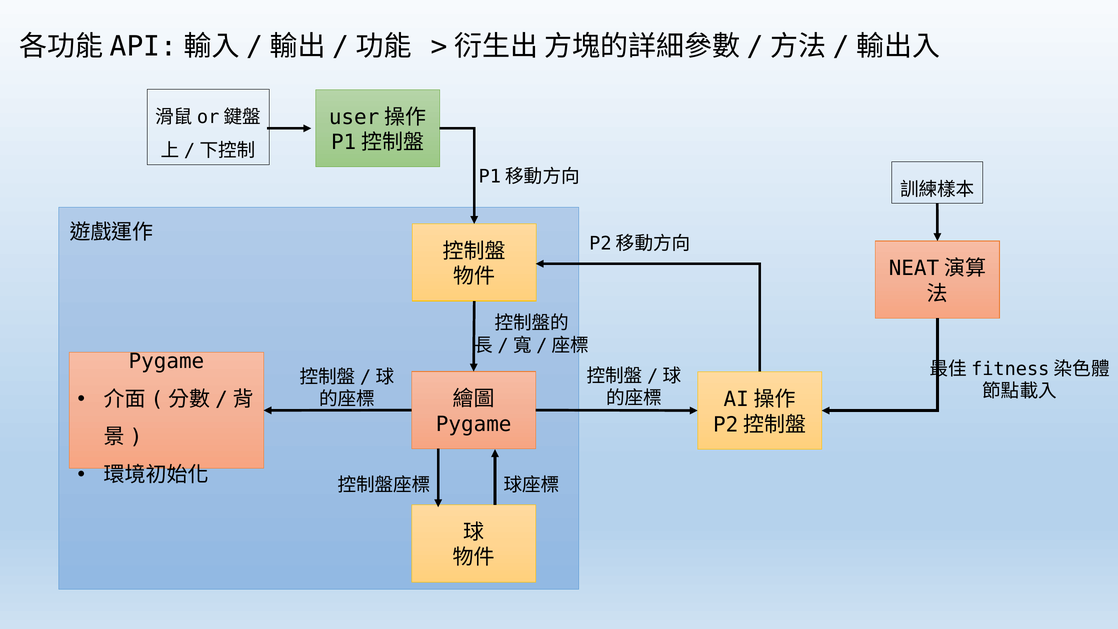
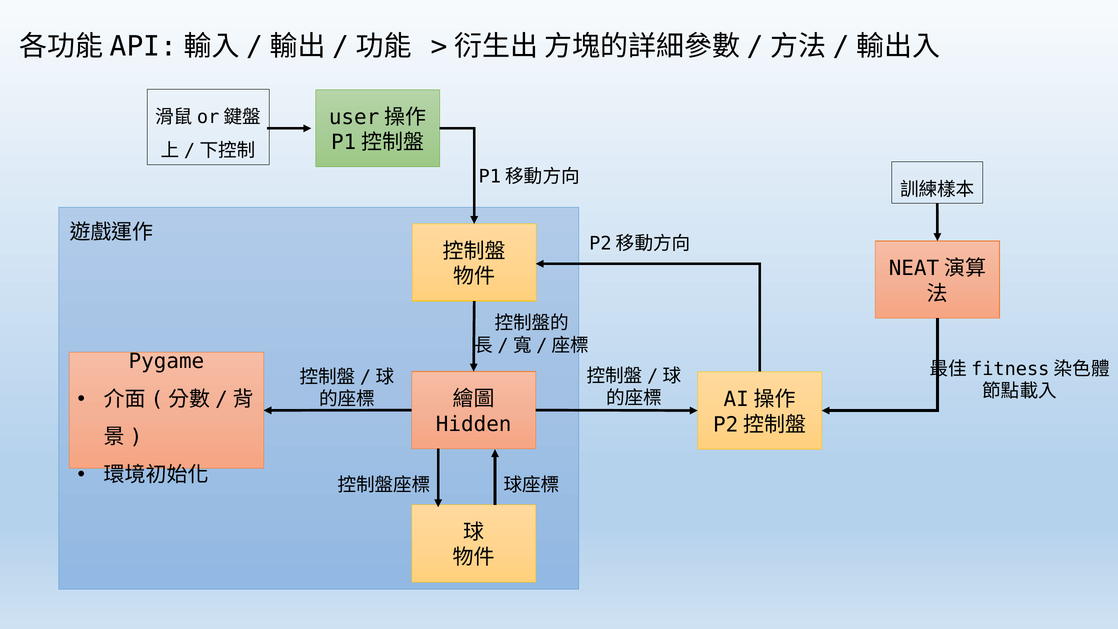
Pygame: Pygame -> Hidden (474, 424)
